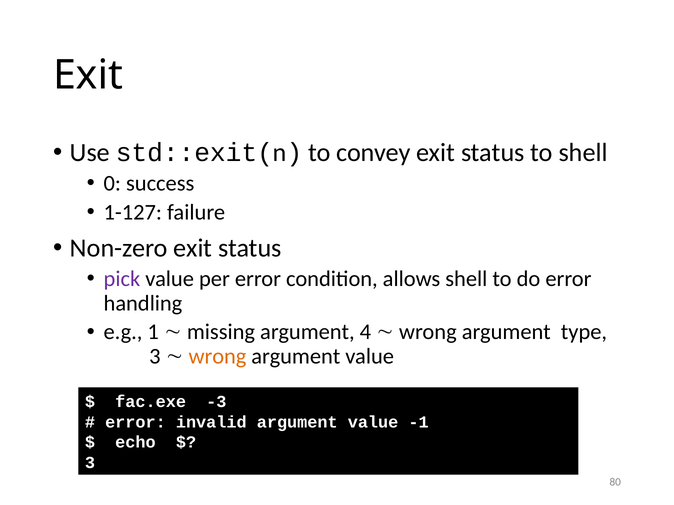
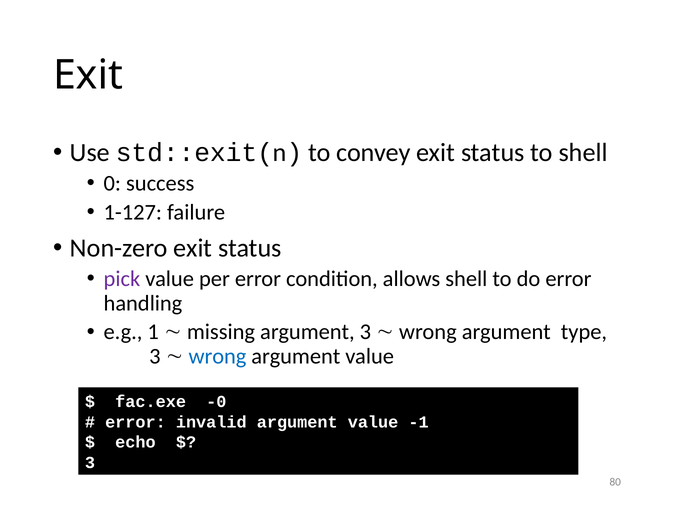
argument 4: 4 -> 3 (365, 332)
wrong colour: orange -> blue (217, 357)
-3: -3 -> -0 (216, 402)
